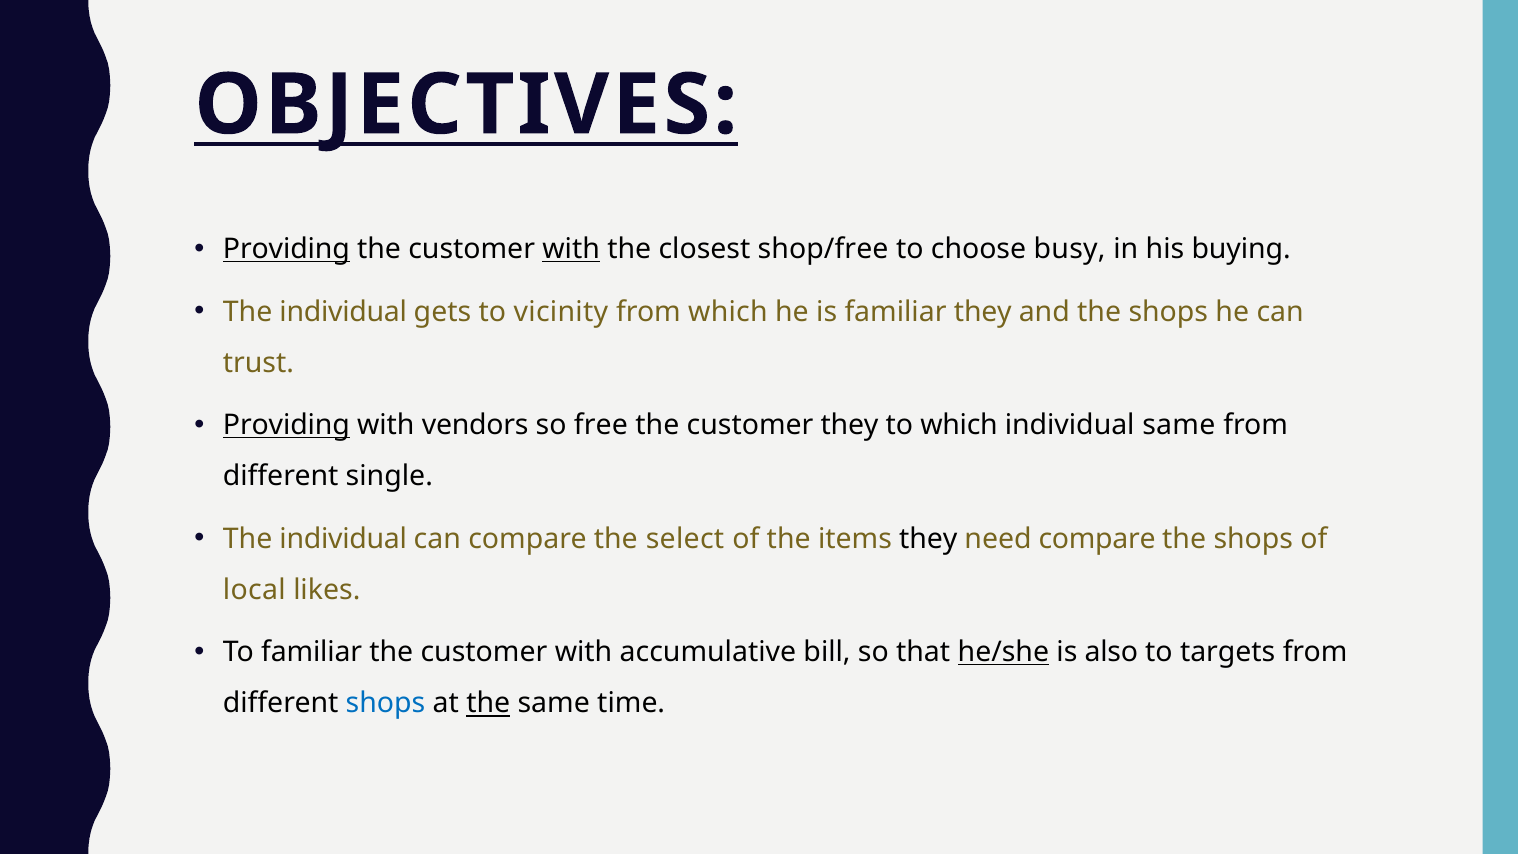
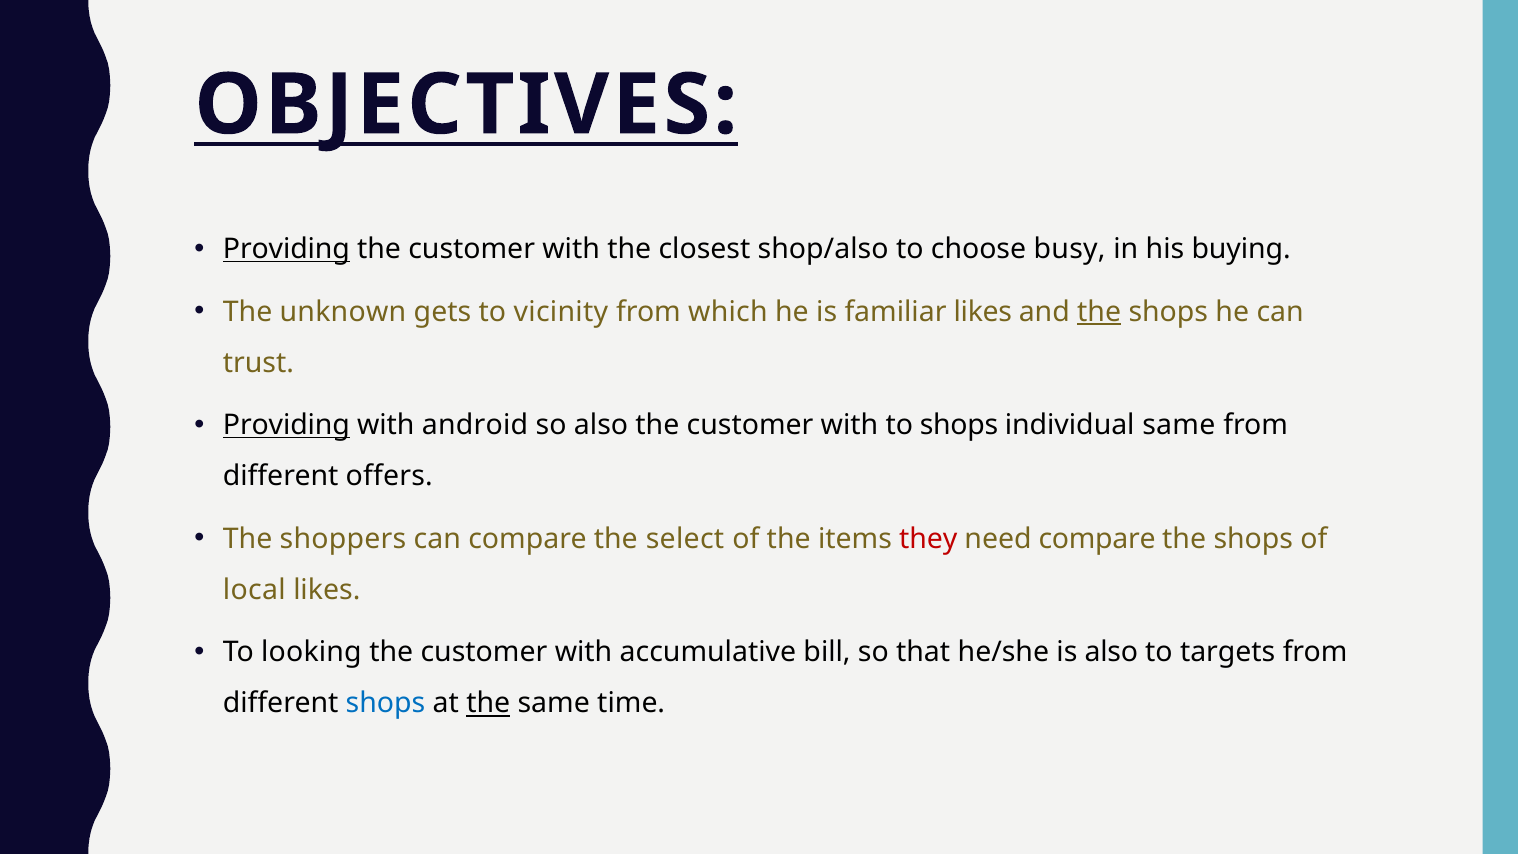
with underline: present -> none (571, 249)
shop/free: shop/free -> shop/also (823, 249)
individual: individual -> unknown (343, 312)
familiar they: they -> likes (983, 312)
the underline: none -> present (1099, 312)
vendors: vendors -> android (475, 425)
so free: free -> also (601, 425)
they: they -> with (849, 425)
to which: which -> shops (959, 425)
single: single -> offers (389, 476)
individual: individual -> shoppers (343, 539)
they colour: black -> red (928, 539)
To familiar: familiar -> looking (311, 652)
he/she underline: present -> none (1003, 652)
